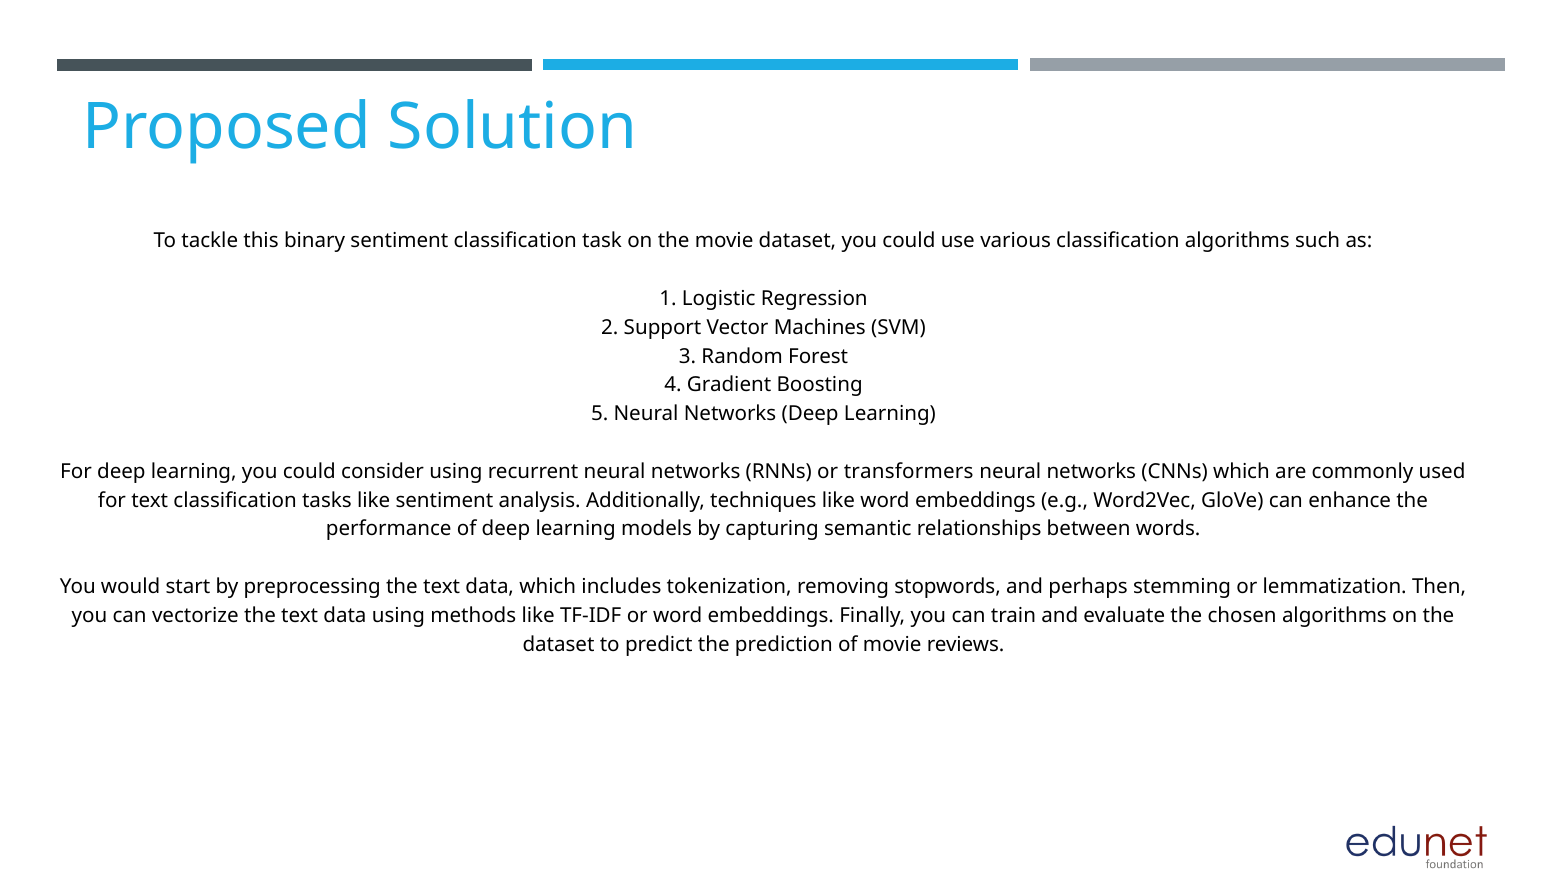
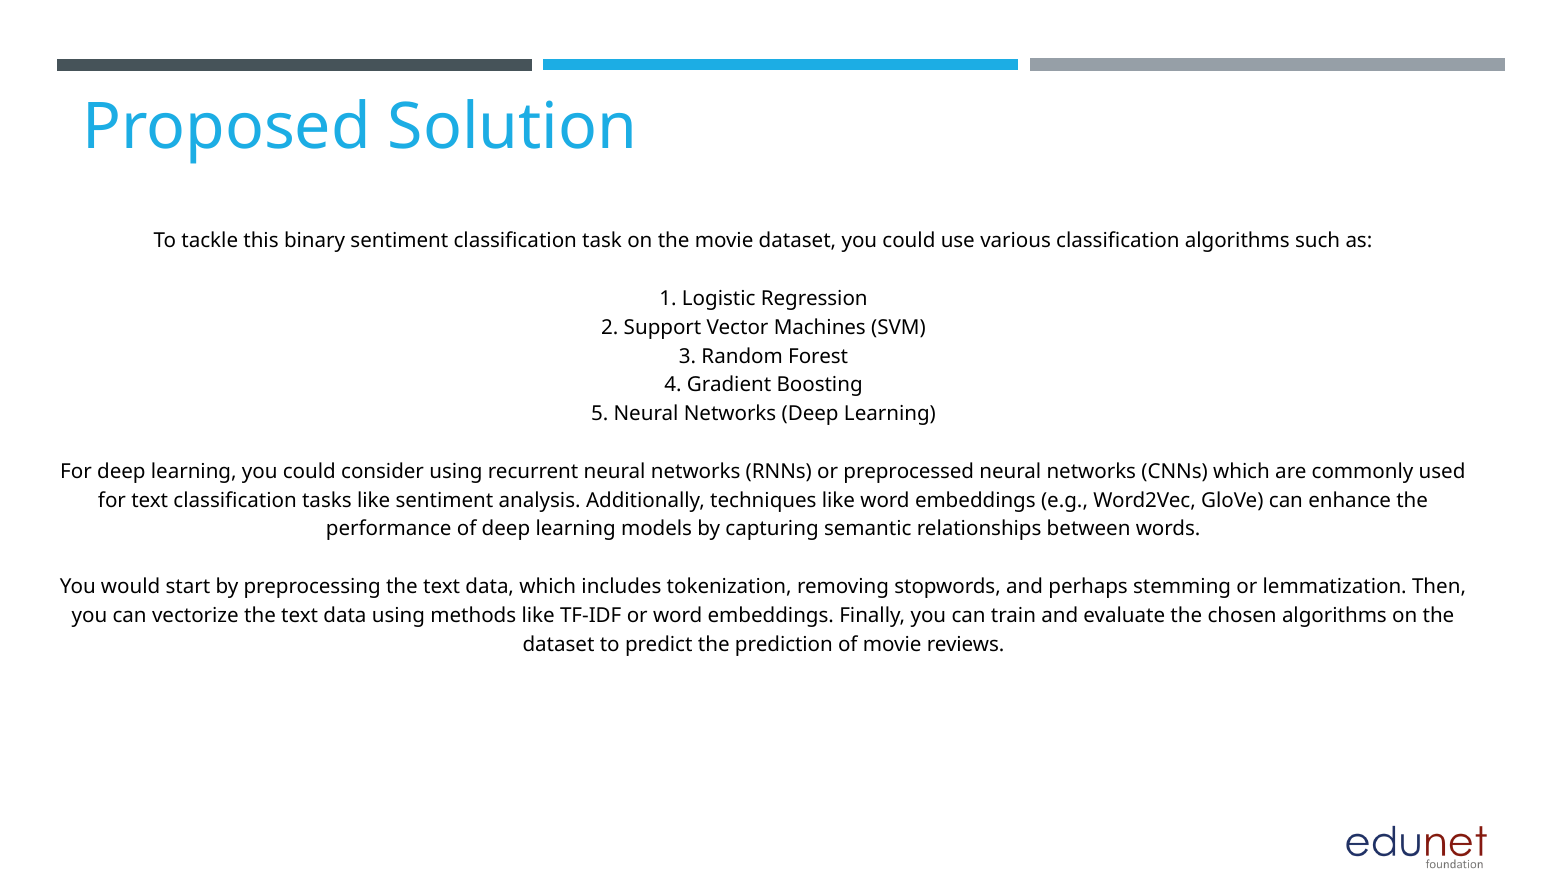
transformers: transformers -> preprocessed (909, 472)
